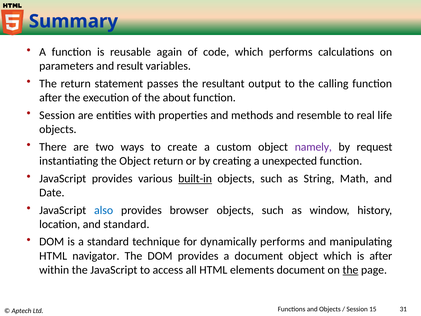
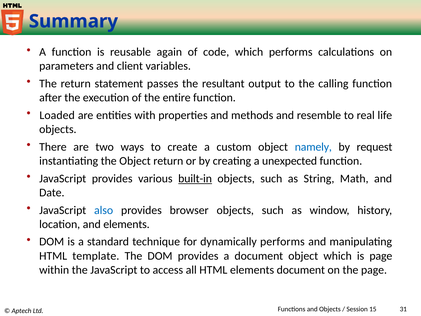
result: result -> client (130, 66)
about: about -> entire (177, 98)
Session: Session -> Loaded (57, 115)
namely colour: purple -> blue (313, 147)
and standard: standard -> elements (127, 224)
navigator: navigator -> template (96, 256)
is after: after -> page (381, 256)
the underline: present -> none (350, 270)
